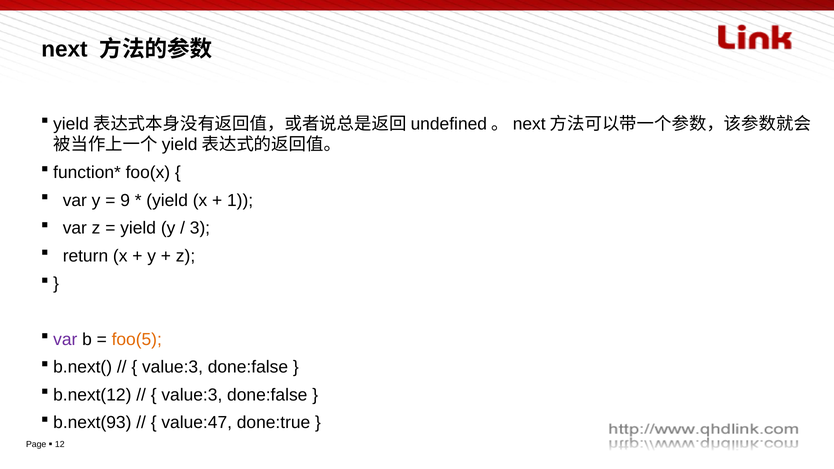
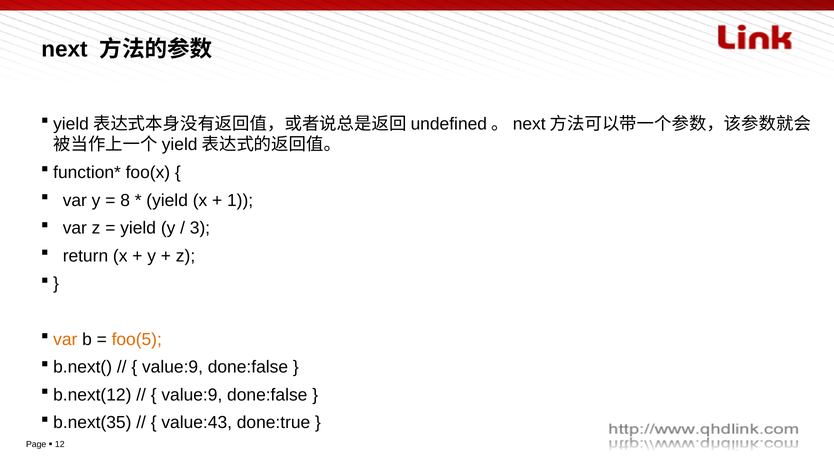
9: 9 -> 8 (125, 200)
var colour: purple -> orange (65, 339)
value:3: value:3 -> value:9 (172, 367)
value:3: value:3 -> value:9 (192, 395)
b.next(93: b.next(93 -> b.next(35 (92, 423)
value:47: value:47 -> value:43 (197, 423)
